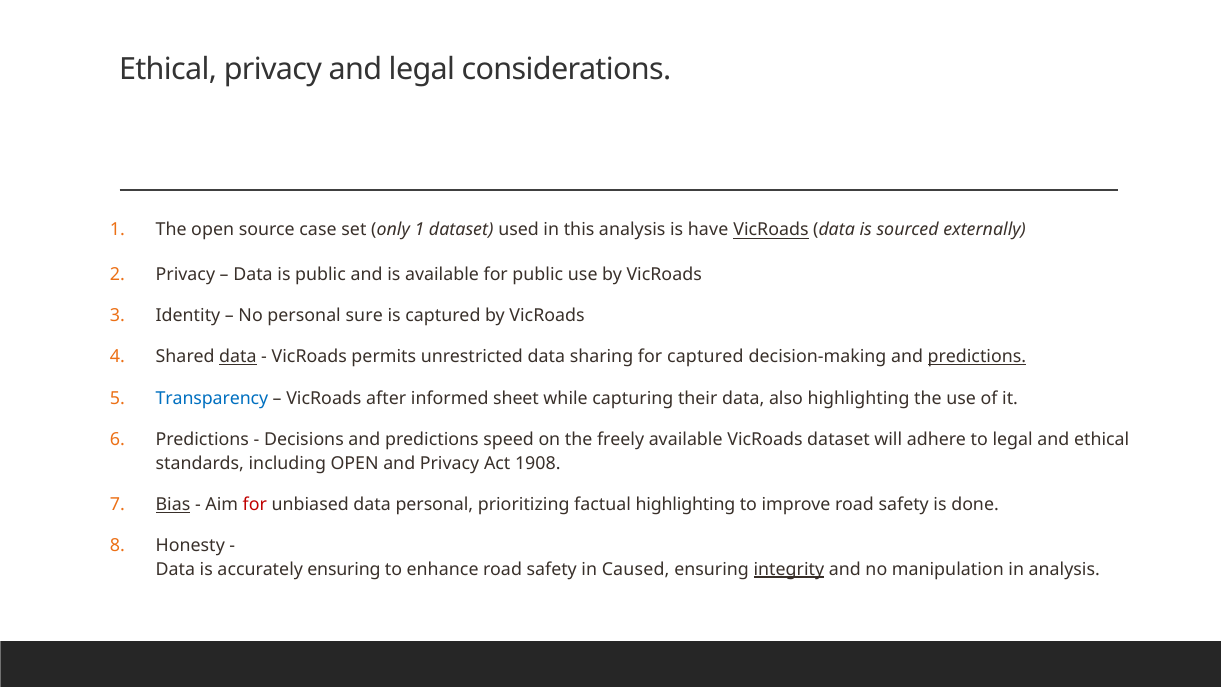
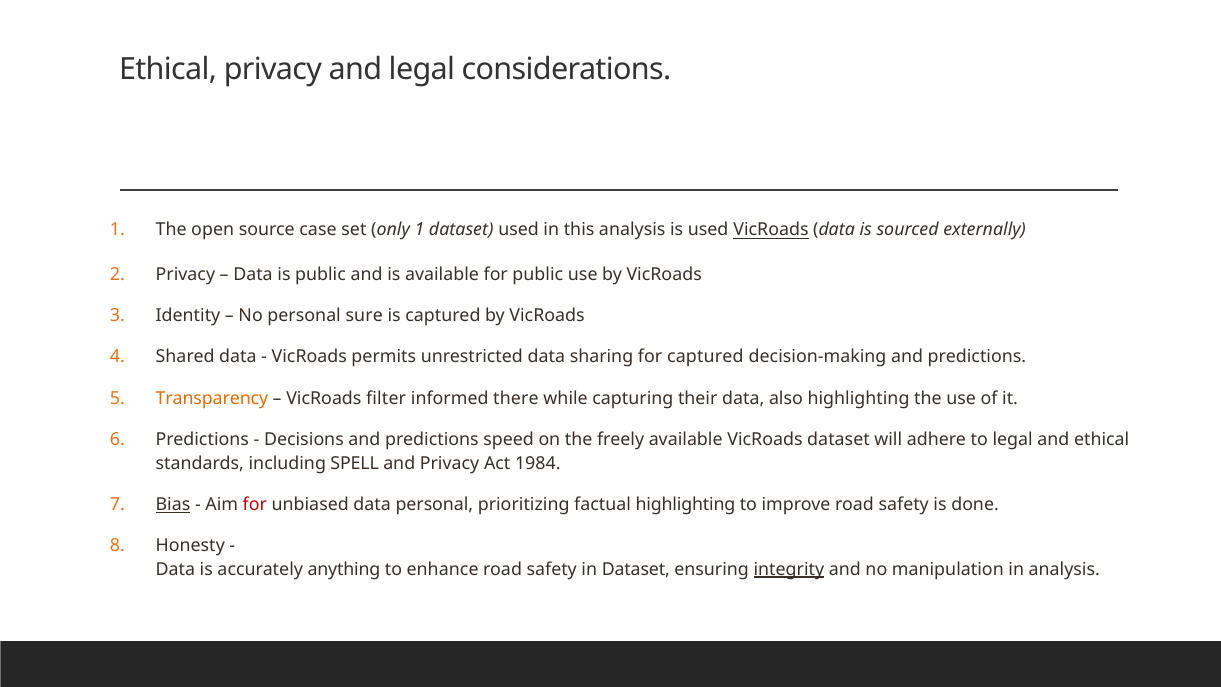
is have: have -> used (708, 230)
data underline: present -> none (238, 357)
predictions underline: present -> none (977, 357)
Transparency colour: blue -> orange (212, 398)
after: after -> filter (386, 398)
sheet: sheet -> there (516, 398)
including OPEN: OPEN -> SPELL (355, 463)
1908: 1908 -> 1984 (538, 463)
accurately ensuring: ensuring -> anything (344, 569)
in Caused: Caused -> Dataset (636, 569)
